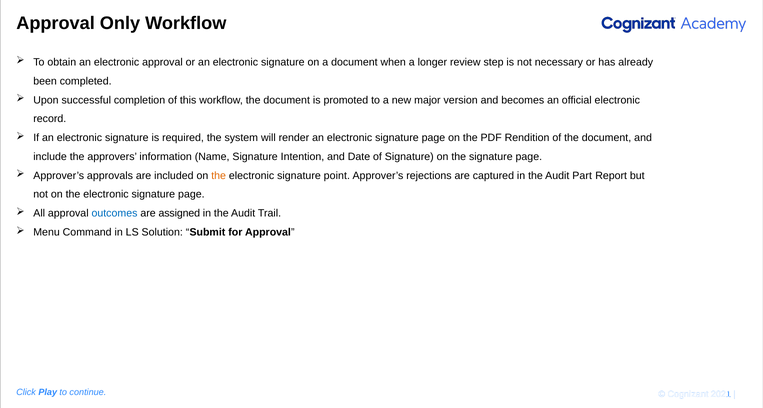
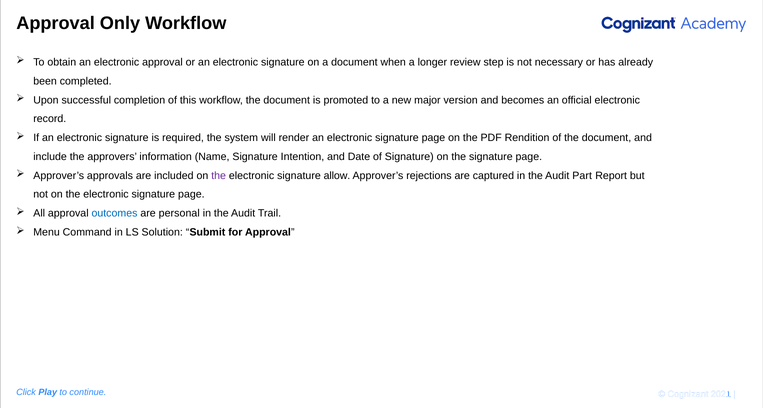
the colour: orange -> purple (219, 176)
point: point -> allow (337, 176)
assigned: assigned -> personal (179, 213)
